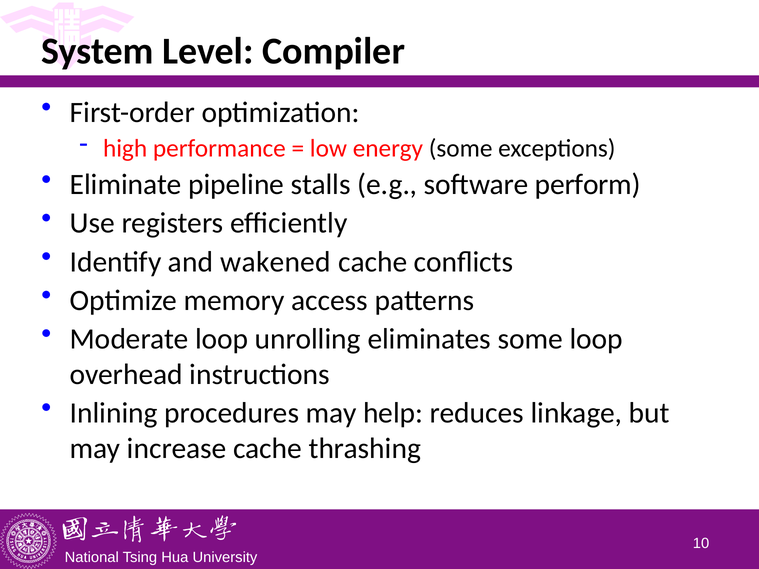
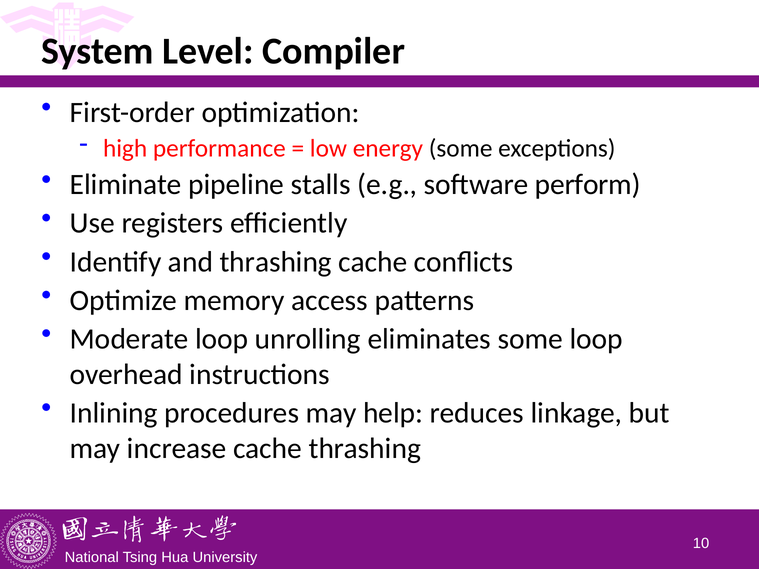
and wakened: wakened -> thrashing (276, 262)
